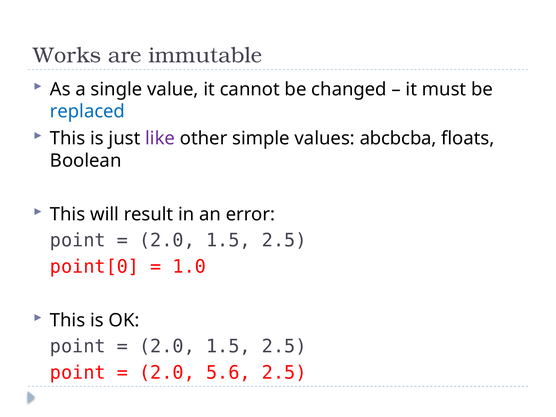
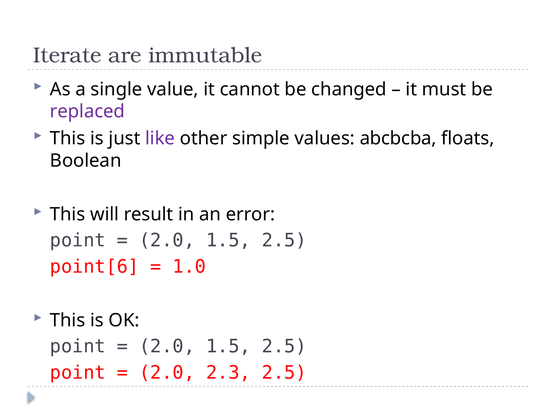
Works: Works -> Iterate (67, 55)
replaced colour: blue -> purple (88, 112)
point[0: point[0 -> point[6 (95, 267)
5.6: 5.6 -> 2.3 (228, 373)
